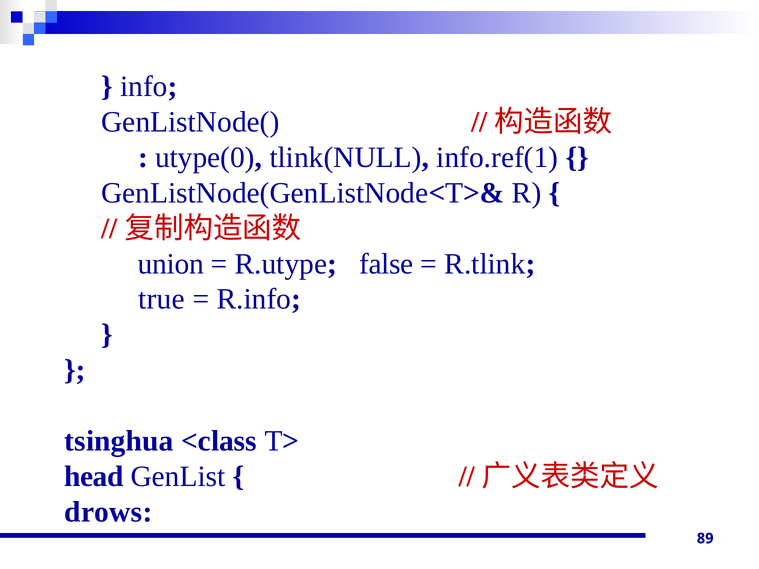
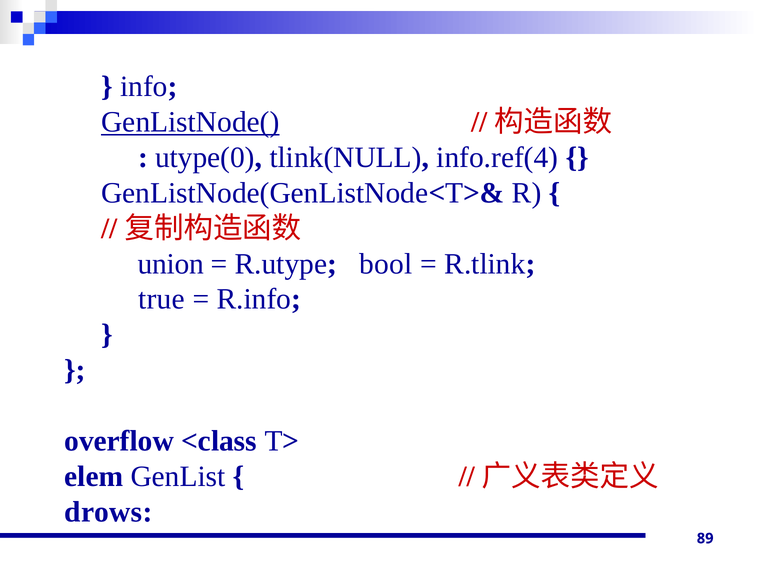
GenListNode( underline: none -> present (190, 122)
info.ref(1: info.ref(1 -> info.ref(4 (497, 158)
false: false -> bool (386, 264)
tsinghua: tsinghua -> overflow (119, 441)
head: head -> elem (94, 477)
